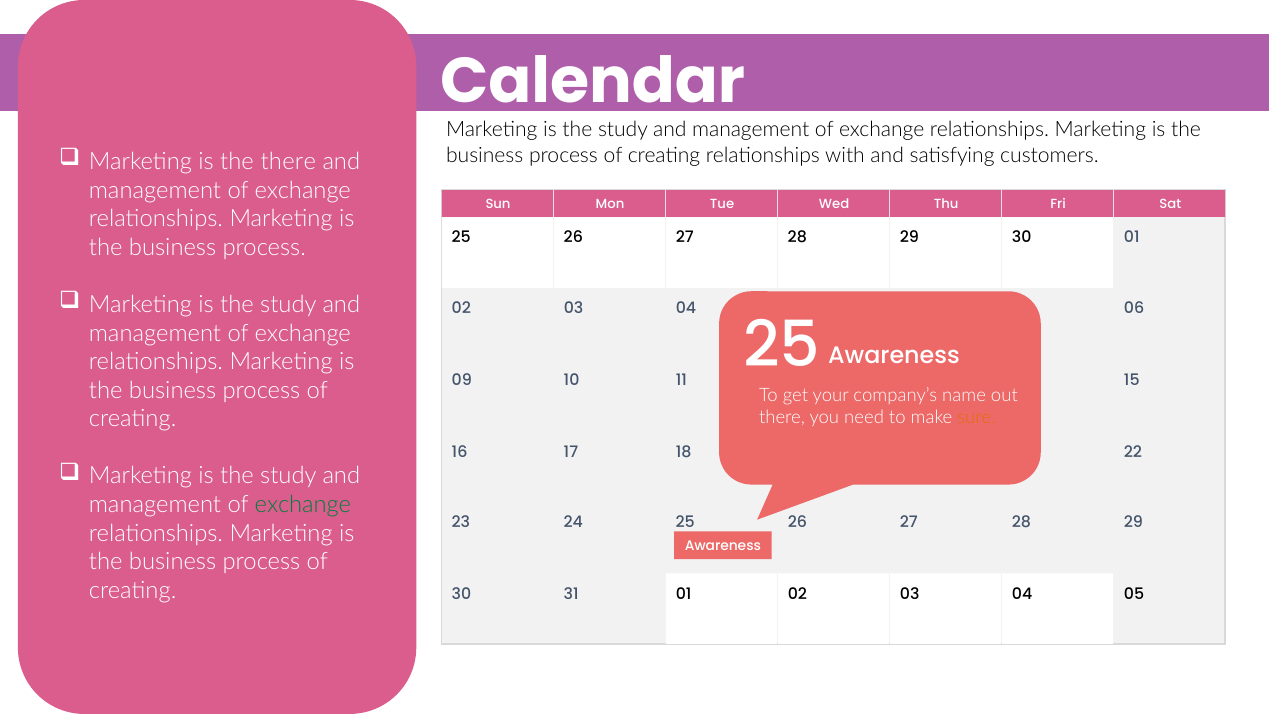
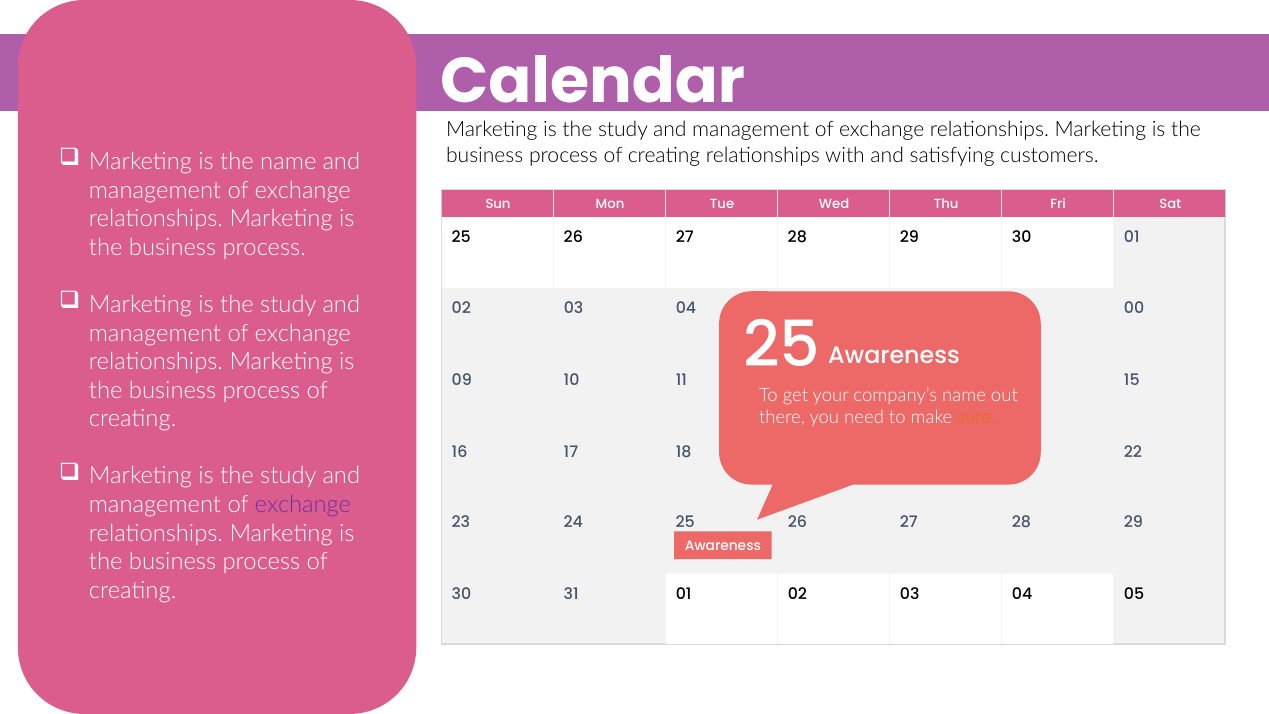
the there: there -> name (288, 162)
06: 06 -> 00 (1134, 309)
exchange colour: green -> purple (303, 505)
